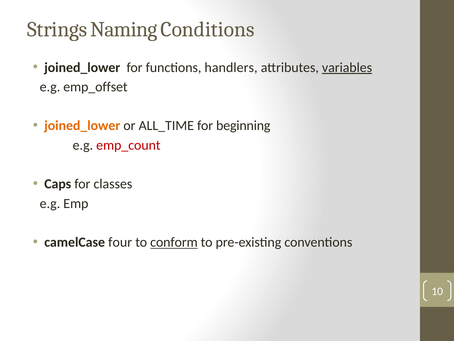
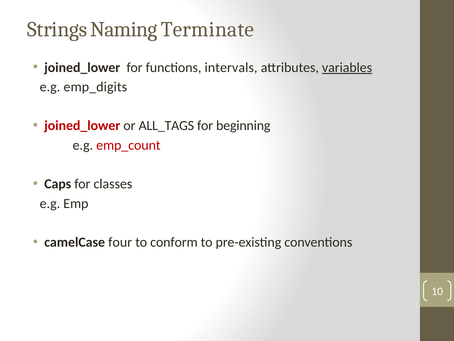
Conditions: Conditions -> Terminate (207, 29)
handlers: handlers -> intervals (231, 67)
emp_offset: emp_offset -> emp_digits (95, 87)
joined_lower colour: orange -> red (82, 126)
ALL_TIME: ALL_TIME -> ALL_TAGS (166, 126)
conform underline: present -> none (174, 242)
